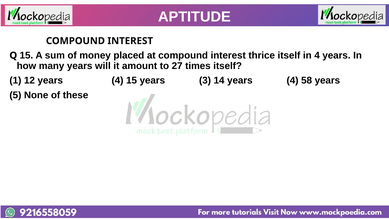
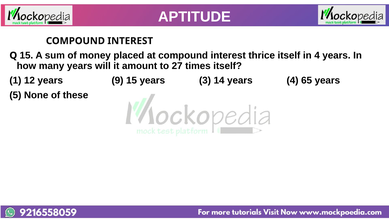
12 years 4: 4 -> 9 (117, 80)
58: 58 -> 65 (307, 80)
